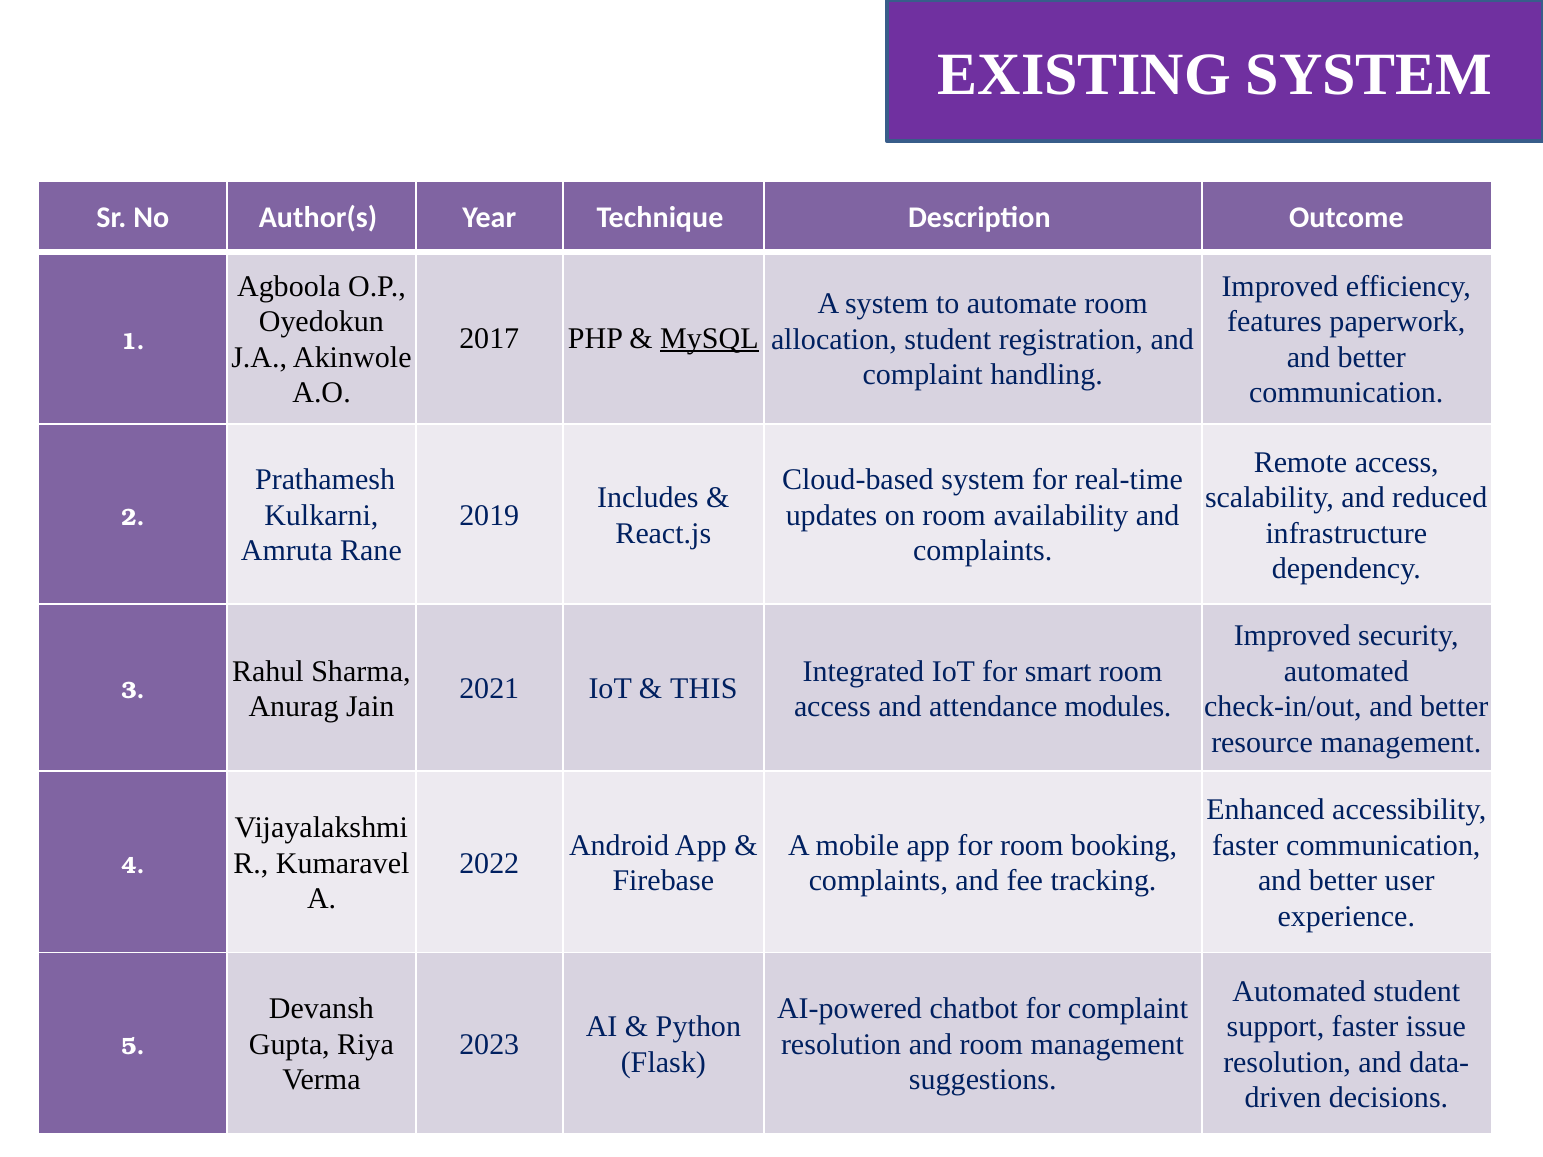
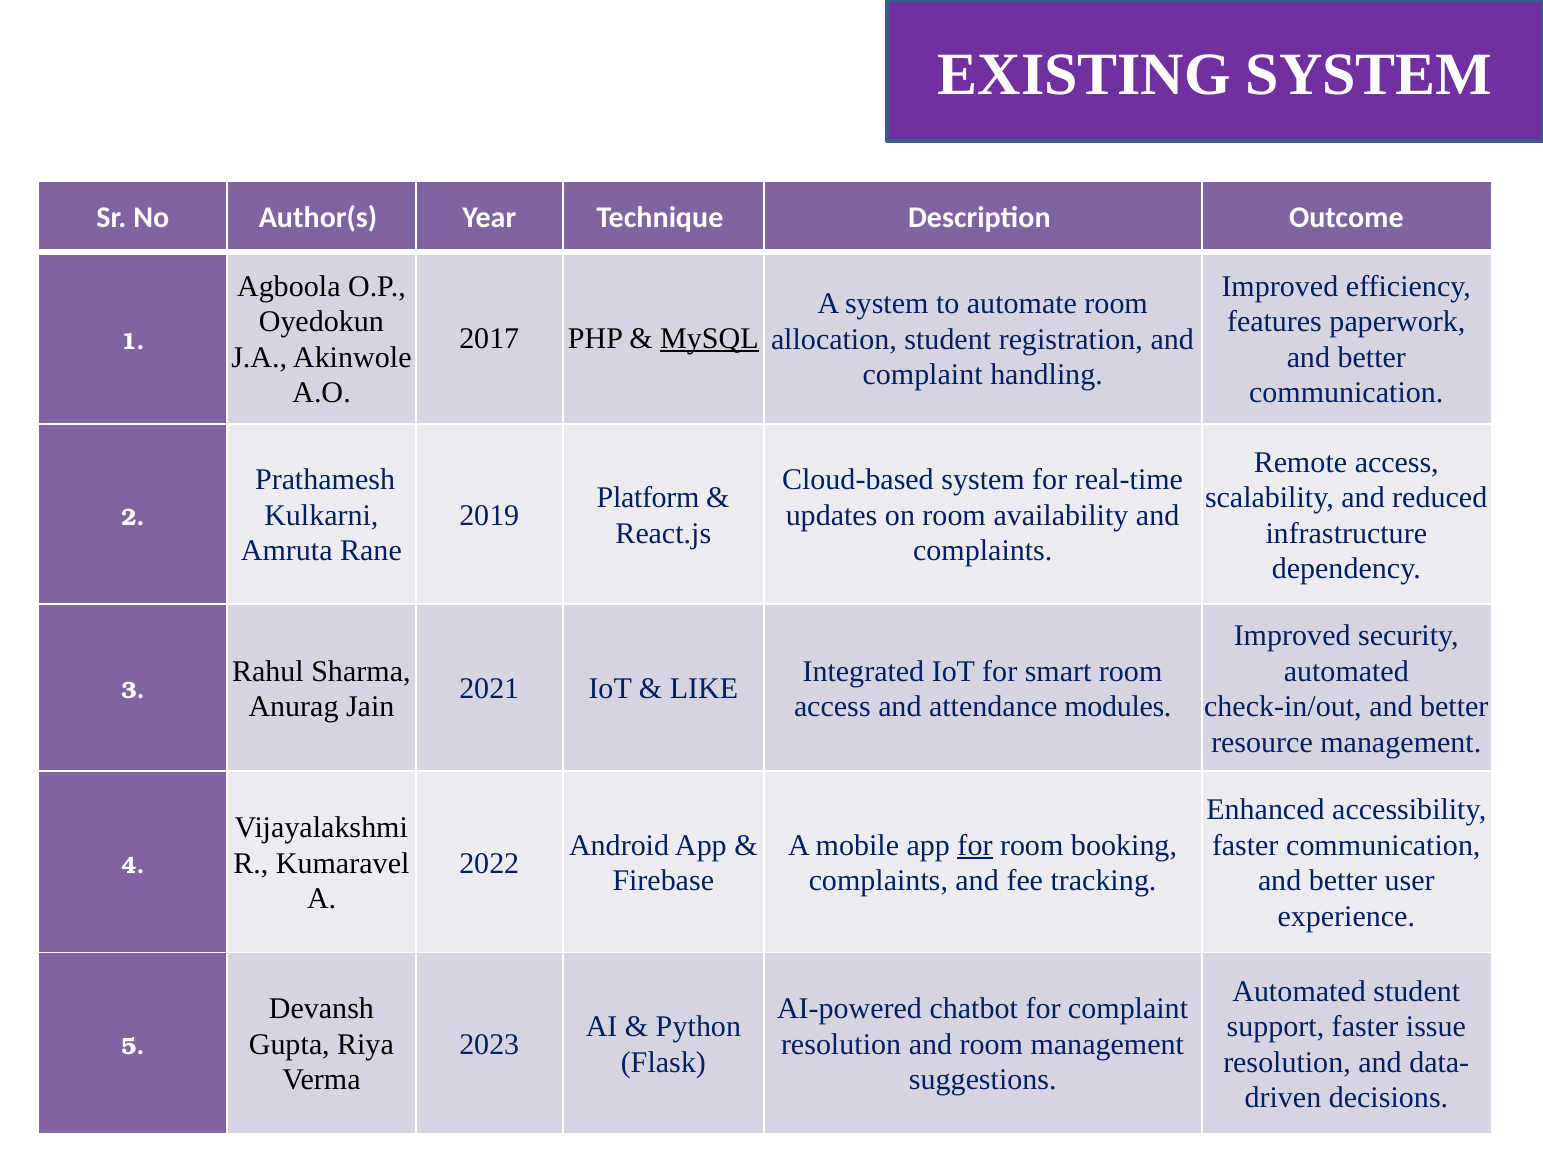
Includes: Includes -> Platform (648, 498)
THIS: THIS -> LIKE (704, 689)
for underline: none -> present (975, 846)
